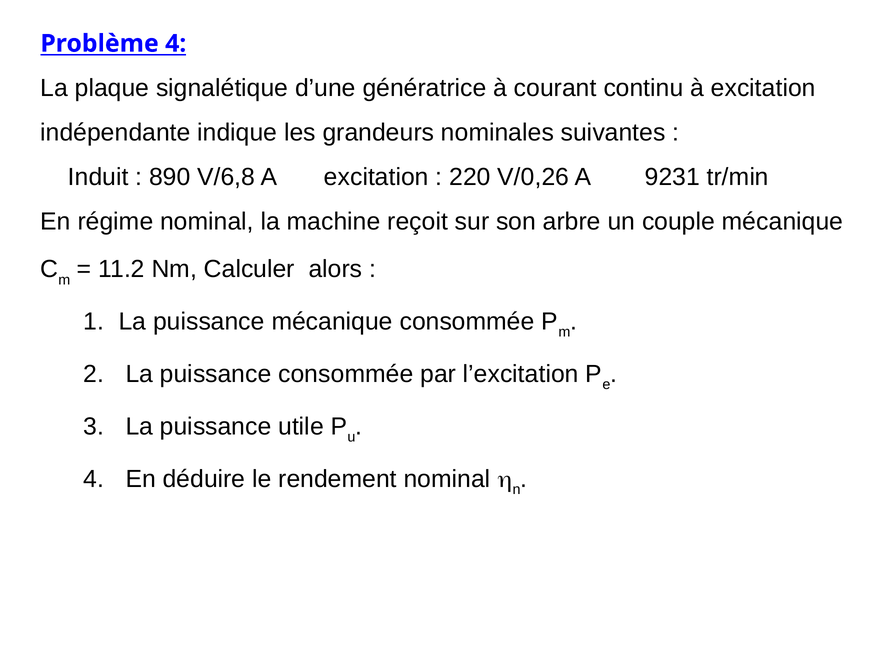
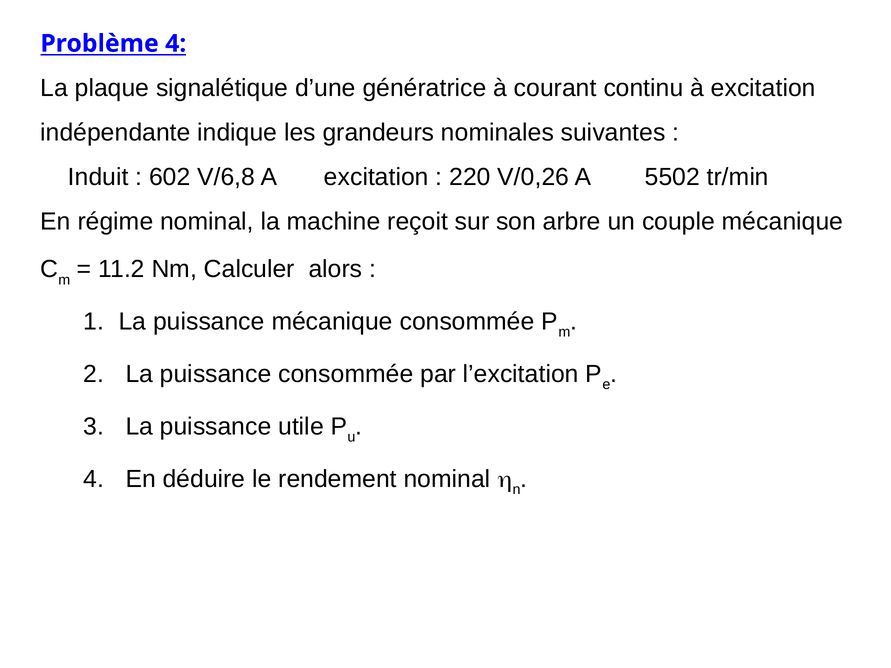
890: 890 -> 602 (170, 177)
9231: 9231 -> 5502 (672, 177)
